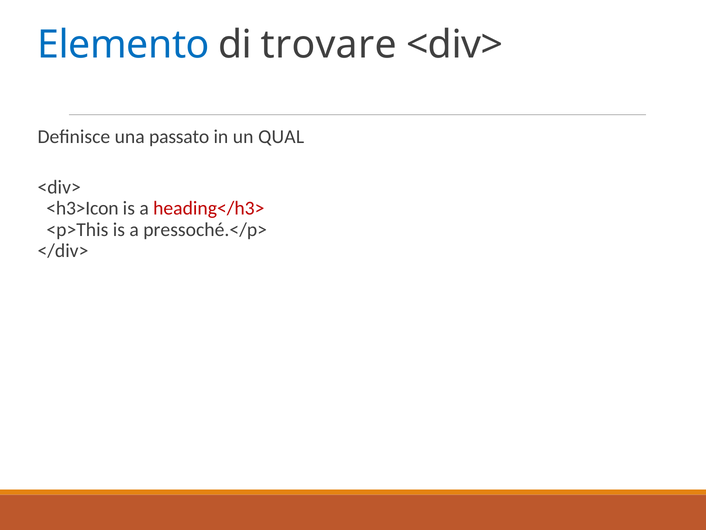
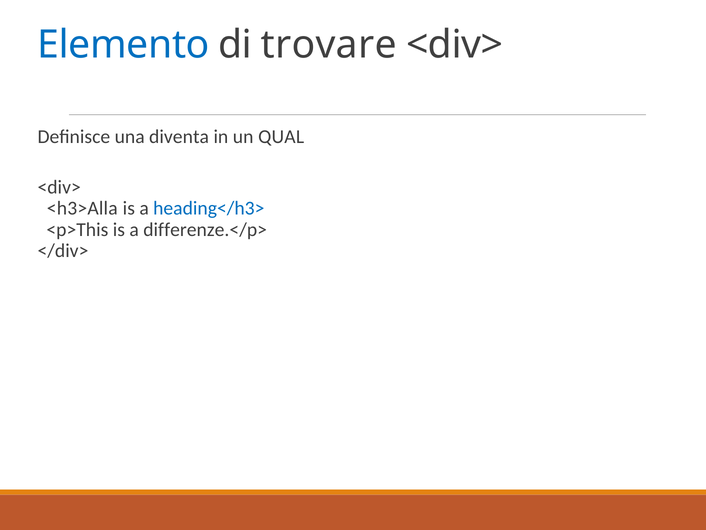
passato: passato -> diventa (179, 137)
<h3>Icon: <h3>Icon -> <h3>Alla (82, 208)
heading</h3> colour: red -> blue (209, 208)
pressoché.</p>: pressoché.</p> -> differenze.</p> (205, 229)
